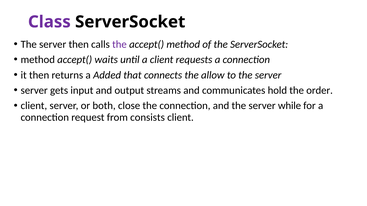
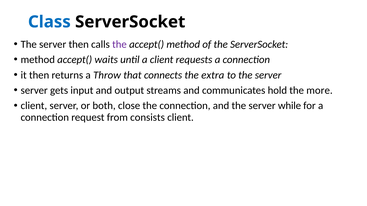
Class colour: purple -> blue (49, 22)
Added: Added -> Throw (107, 75)
allow: allow -> extra (213, 75)
order: order -> more (320, 91)
